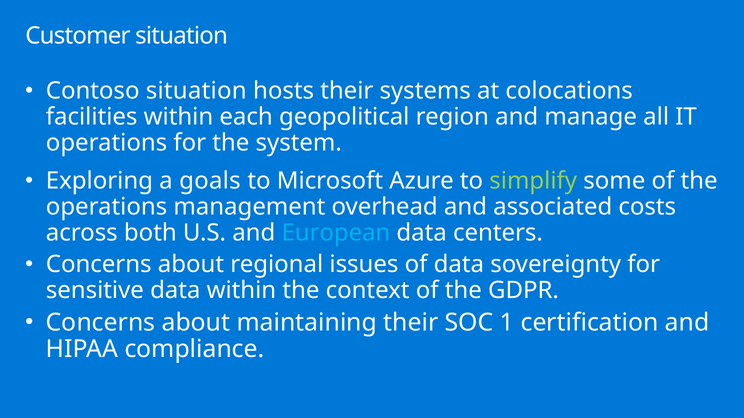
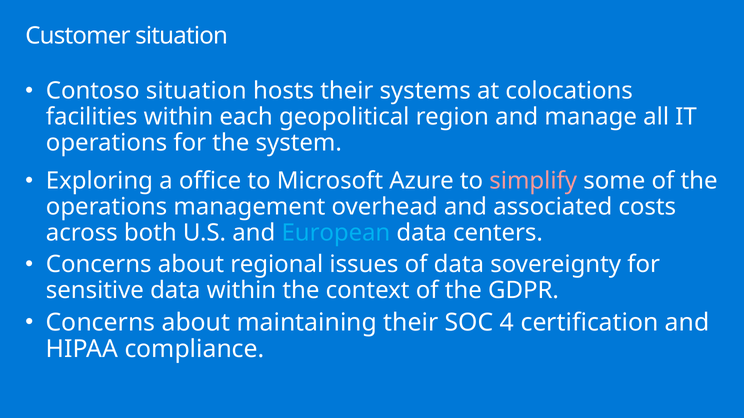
goals: goals -> office (210, 181)
simplify colour: light green -> pink (533, 181)
1: 1 -> 4 (507, 323)
